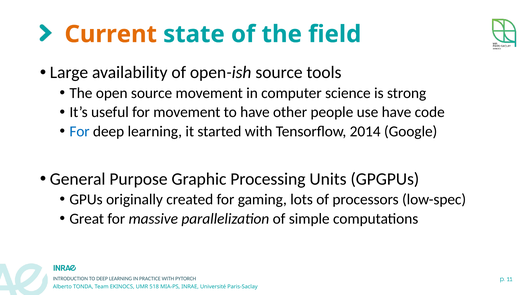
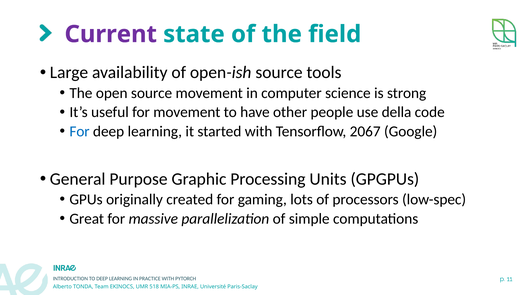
Current colour: orange -> purple (111, 34)
use have: have -> della (397, 112)
2014: 2014 -> 2067 (365, 131)
